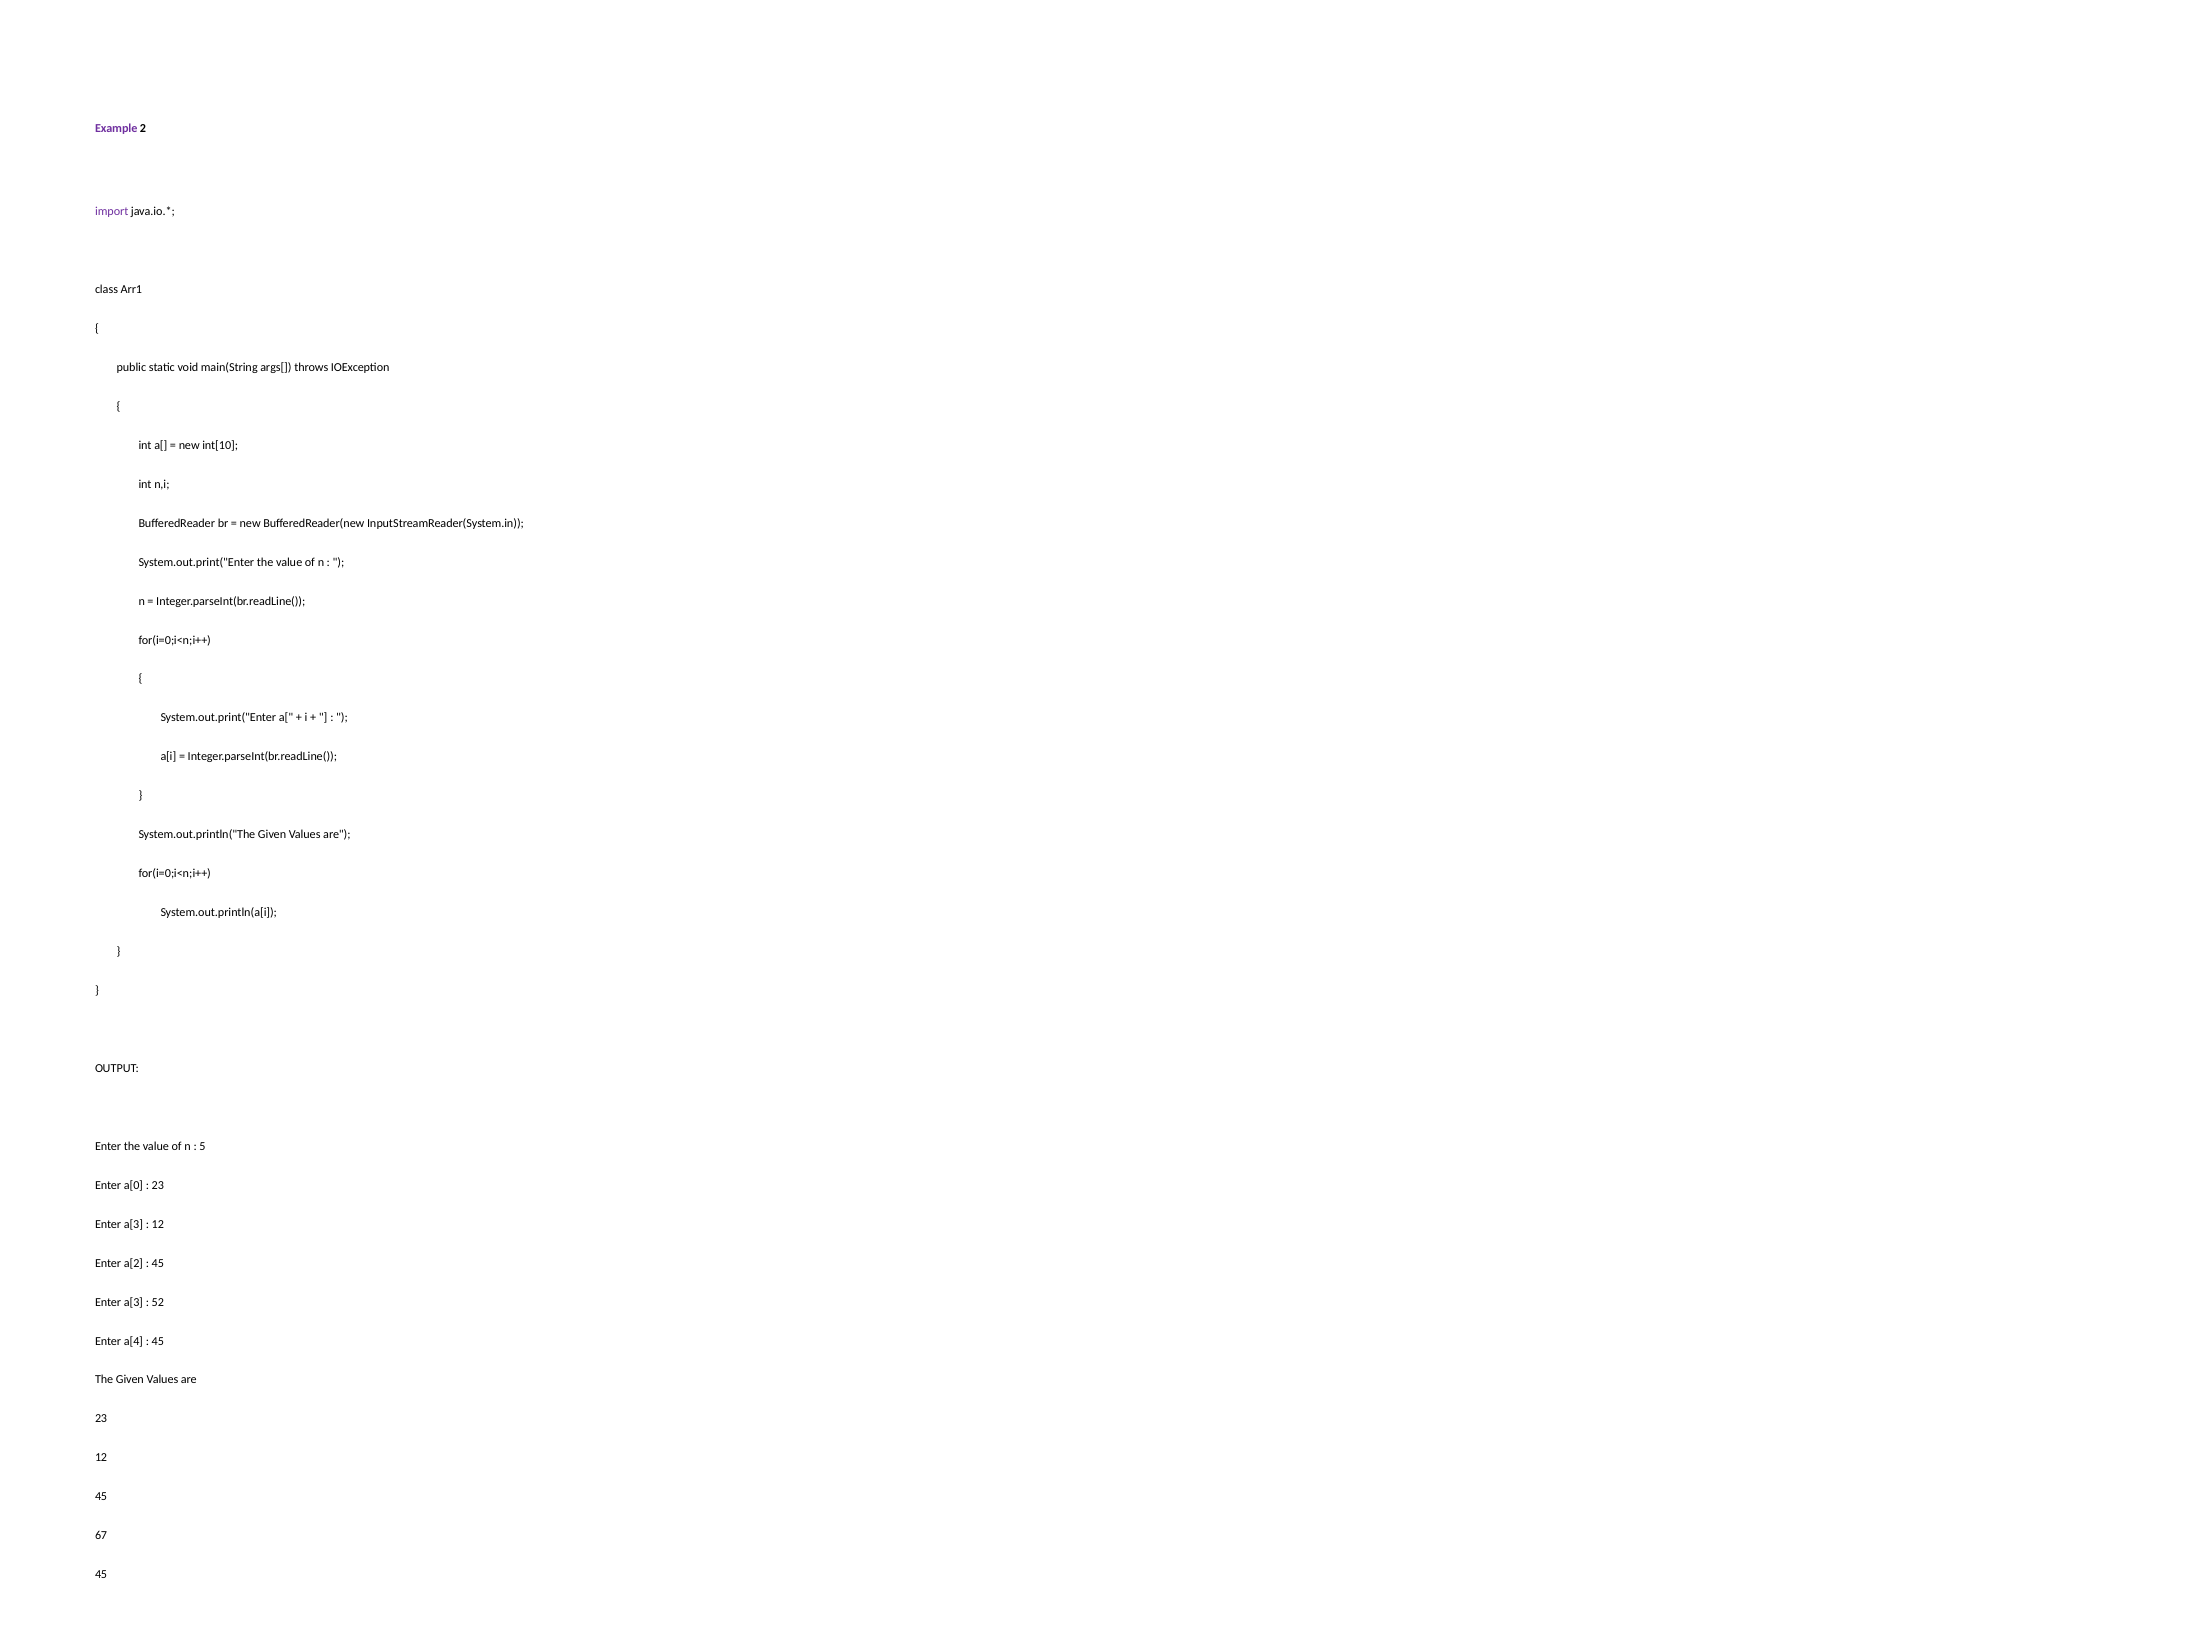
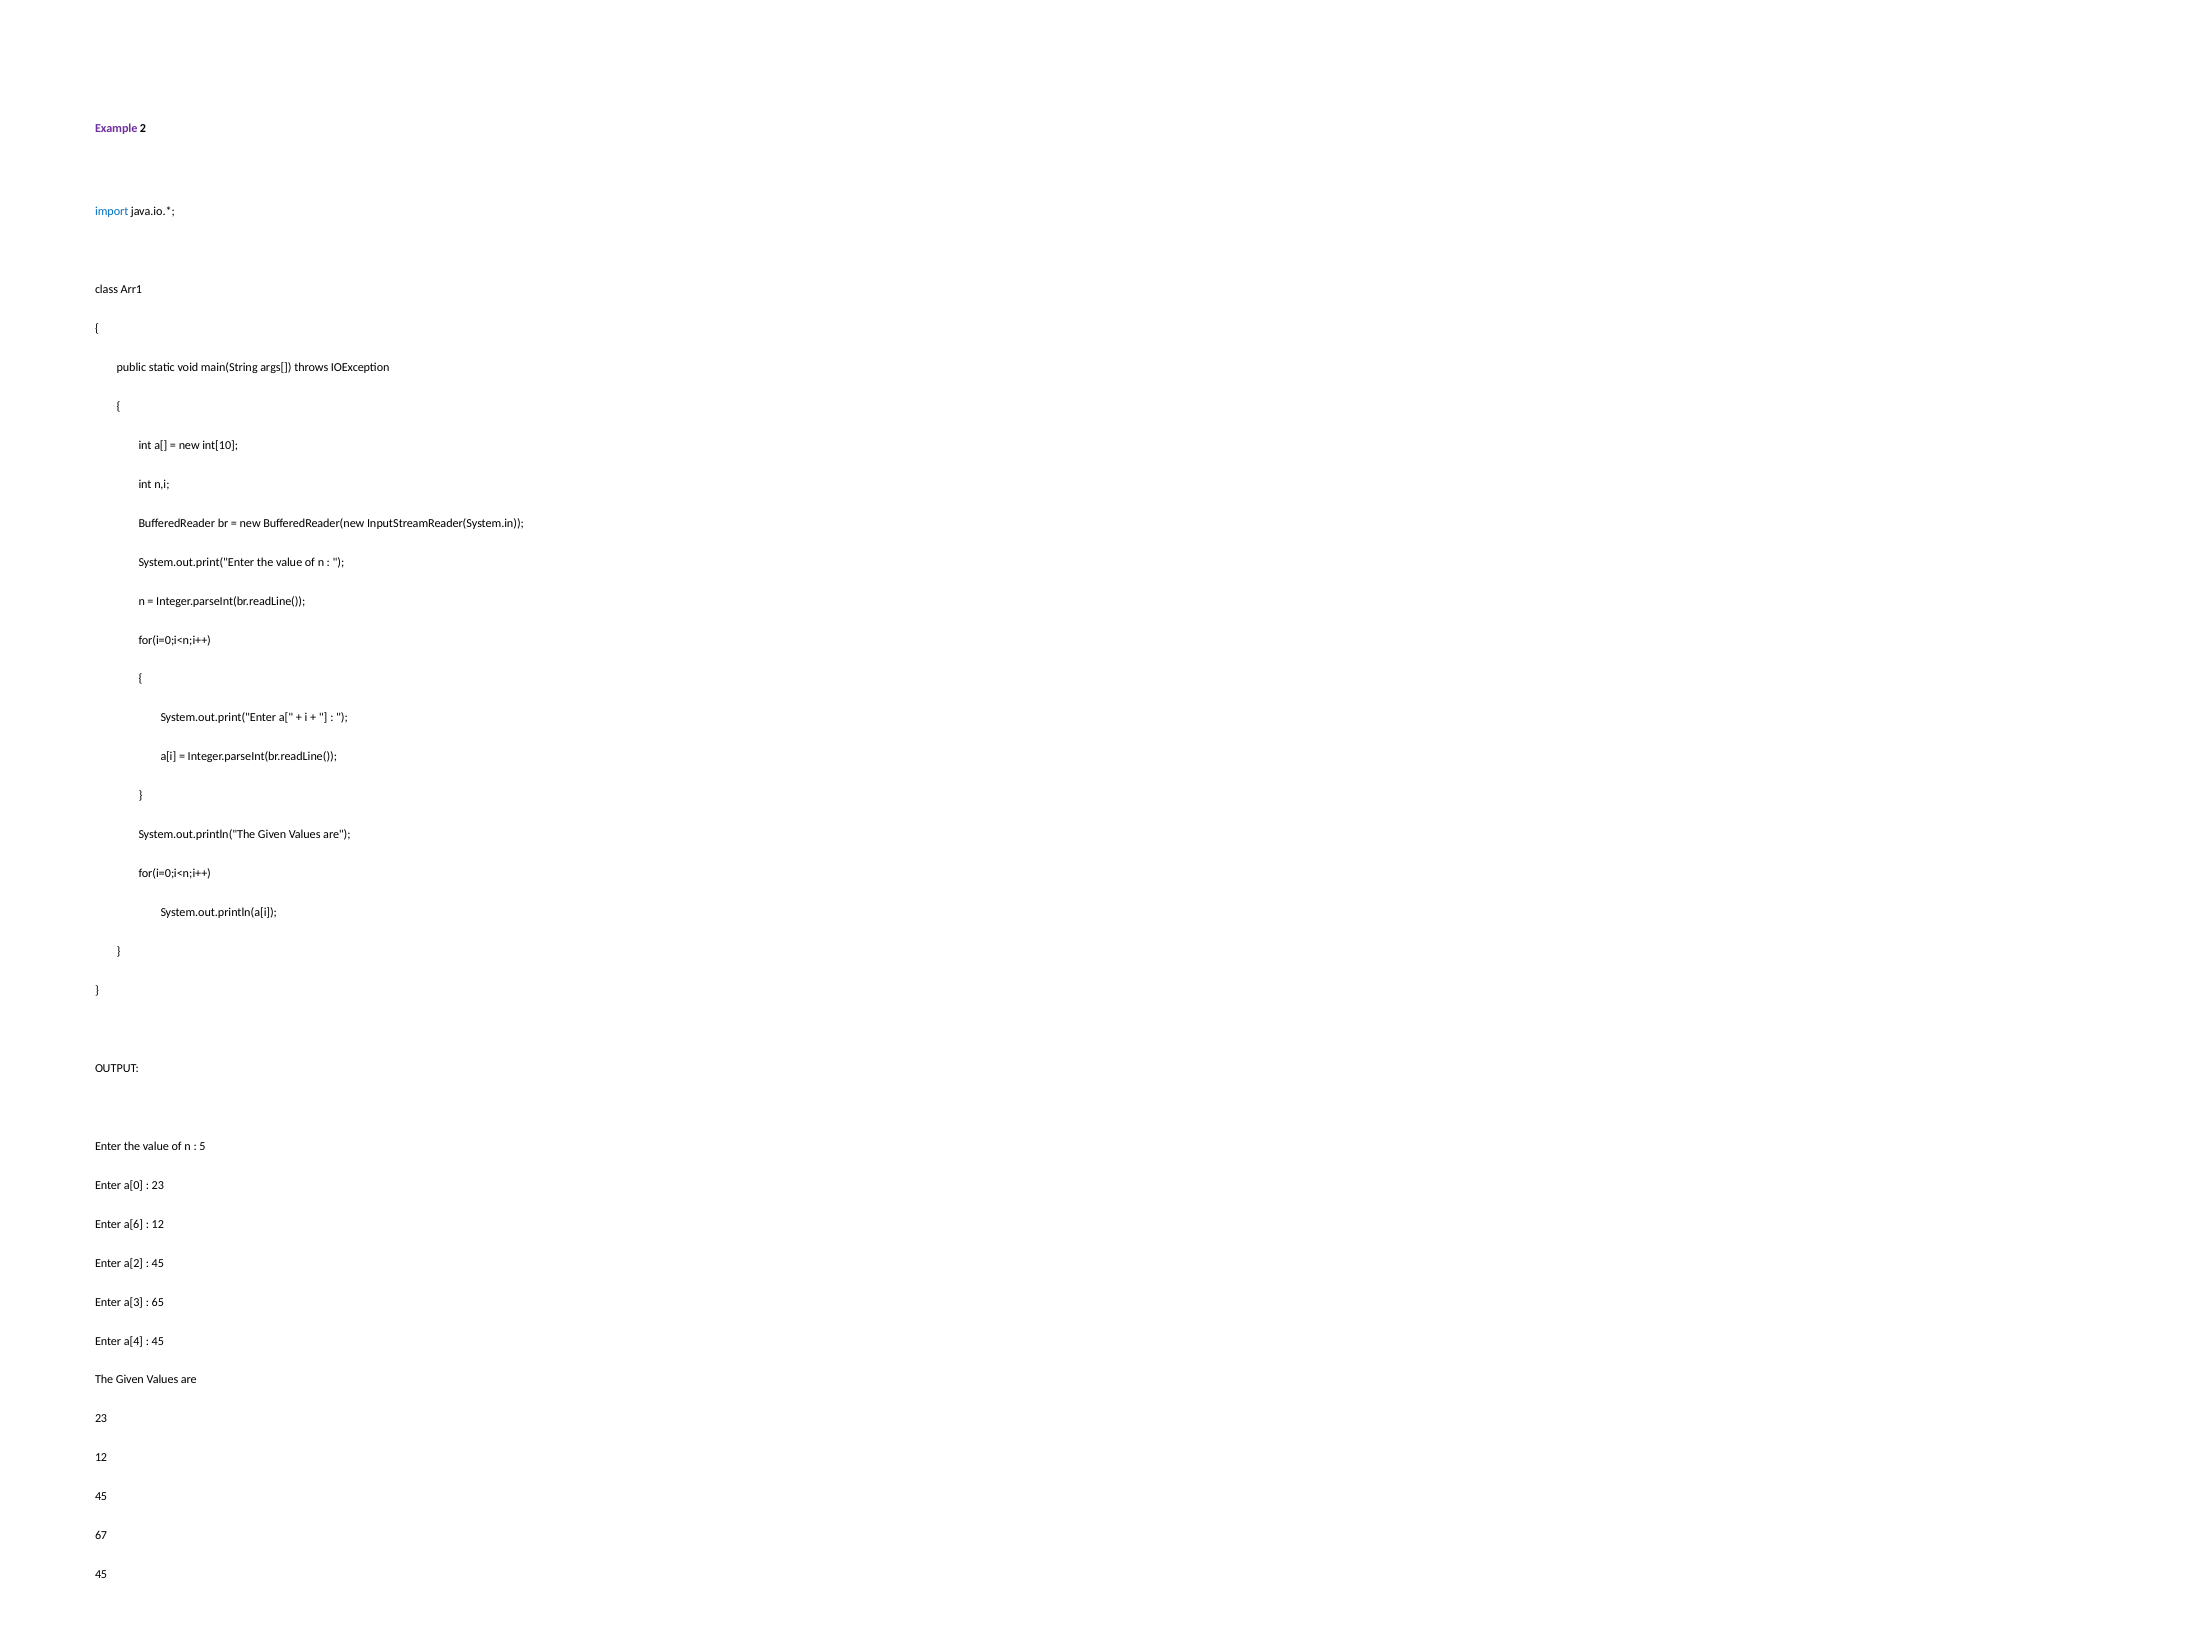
import colour: purple -> blue (112, 212)
a[3: a[3 -> a[6 (133, 1224)
52: 52 -> 65 (158, 1302)
